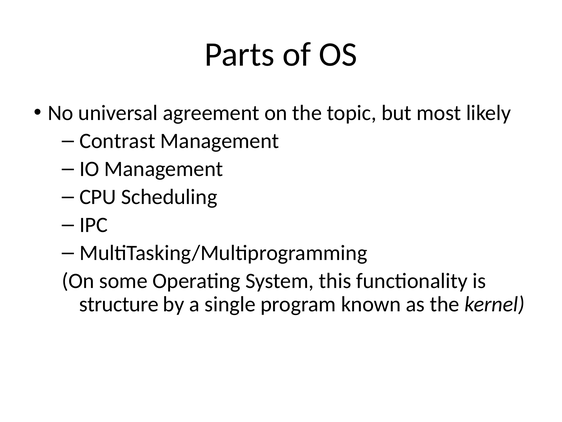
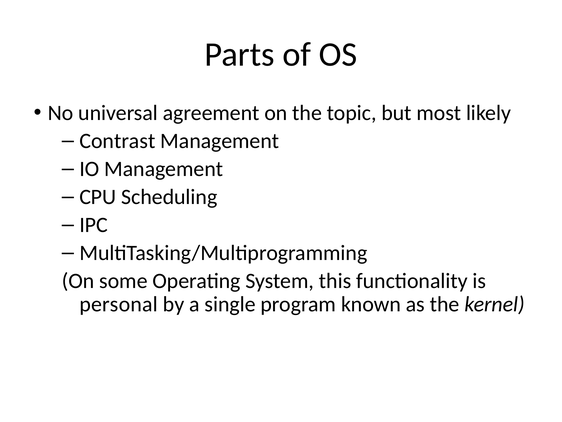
structure: structure -> personal (119, 304)
